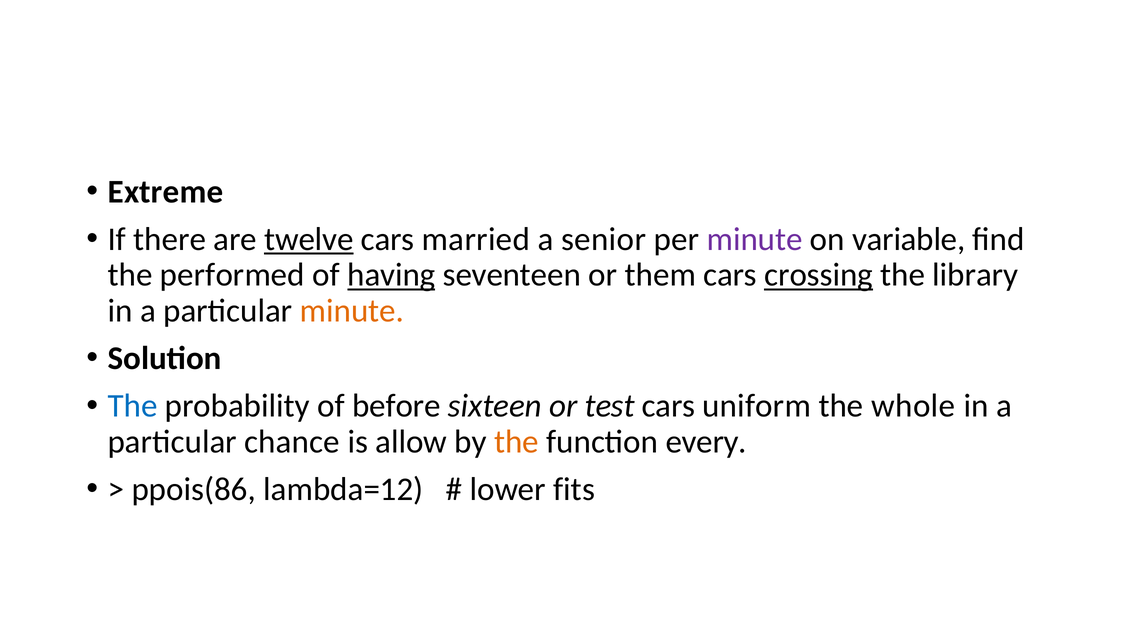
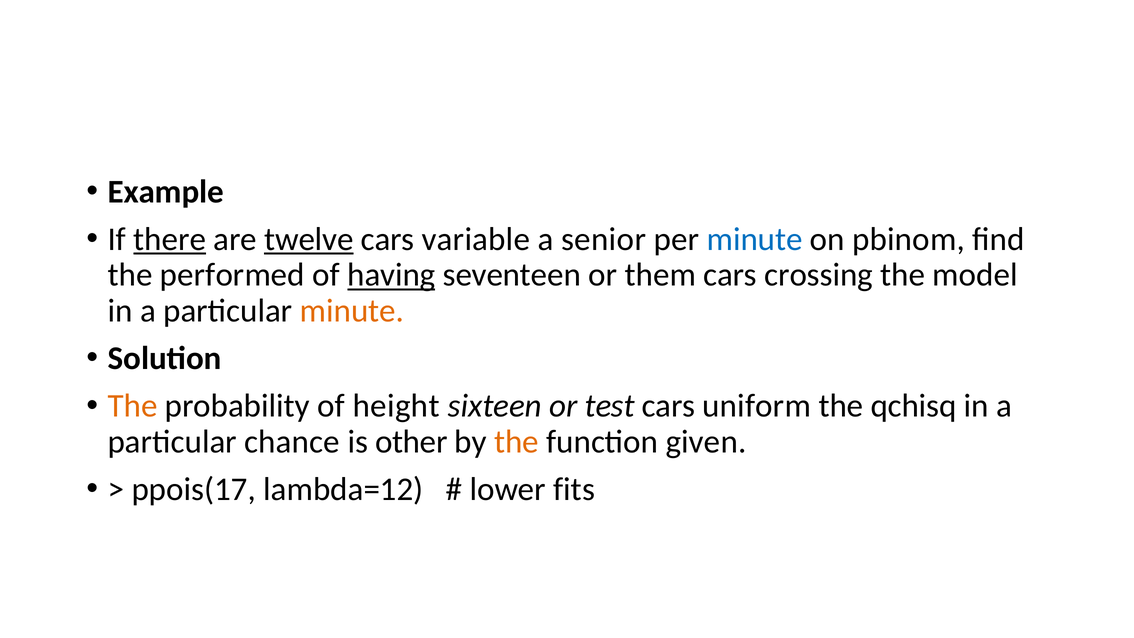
Extreme: Extreme -> Example (166, 192)
there underline: none -> present (170, 239)
married: married -> variable (476, 239)
minute colour: purple -> blue (755, 239)
variable: variable -> pbinom (908, 239)
crossing underline: present -> none (819, 275)
library: library -> model (975, 275)
The colour: blue -> orange (133, 406)
before: before -> height (396, 406)
whole: whole -> qchisq (914, 406)
allow: allow -> other (411, 442)
every: every -> given (706, 442)
ppois(86: ppois(86 -> ppois(17 (194, 489)
